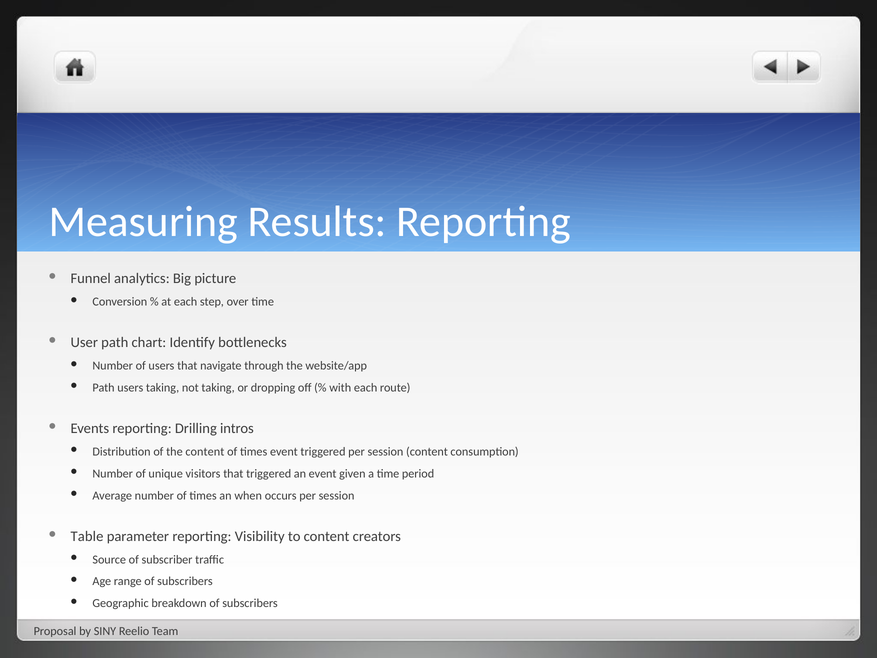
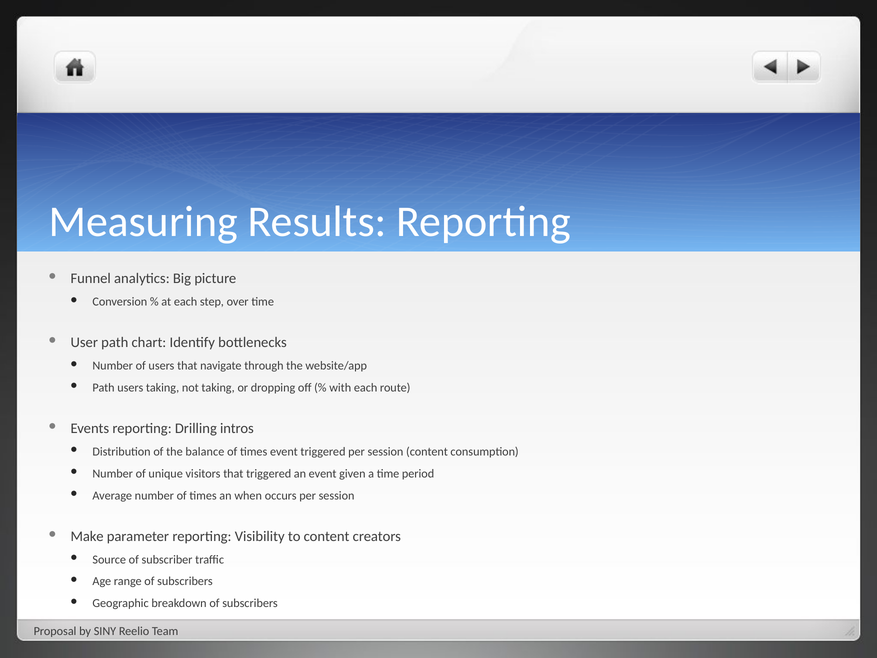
the content: content -> balance (205, 452)
Table: Table -> Make (87, 536)
